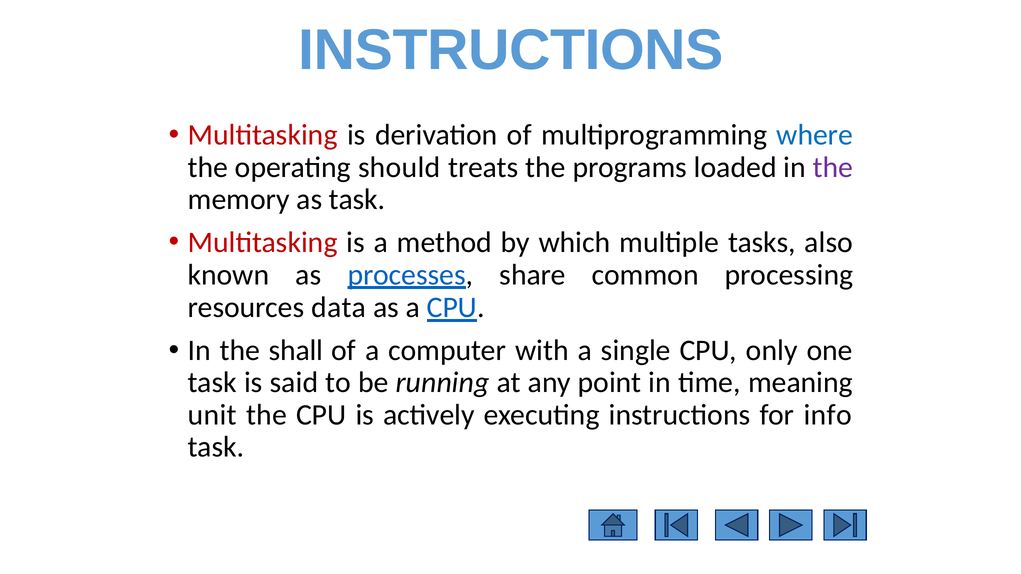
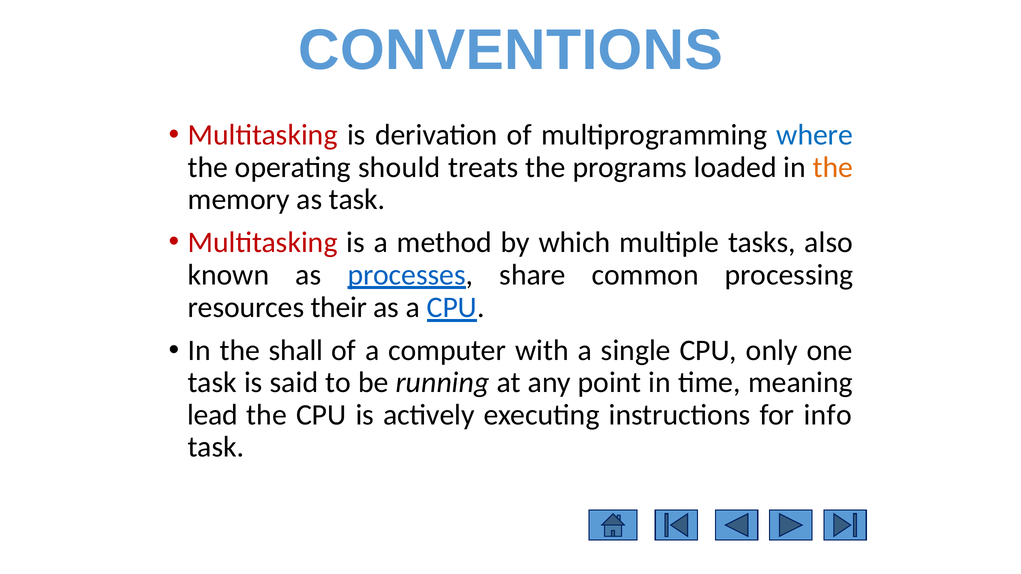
INSTRUCTIONS: INSTRUCTIONS -> CONVENTIONS (511, 50)
the colour: purple -> orange (833, 167)
data: data -> their (339, 308)
unit: unit -> lead (213, 415)
